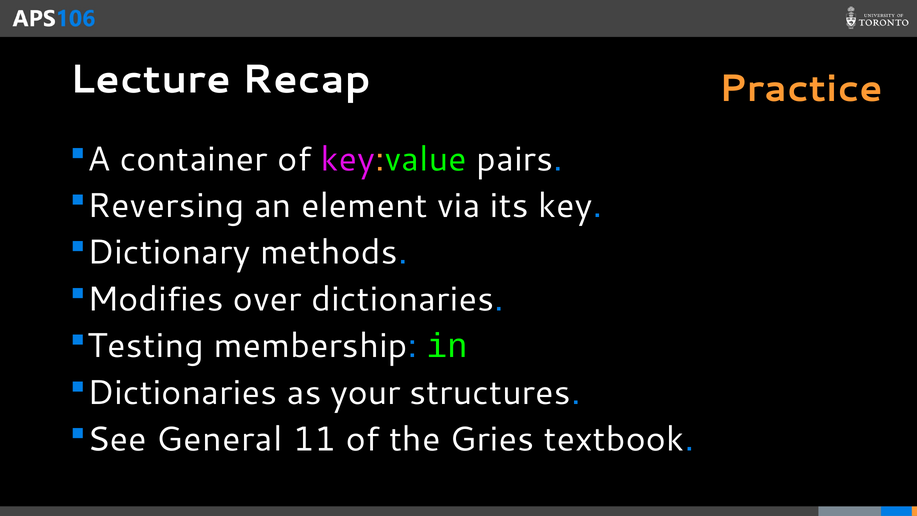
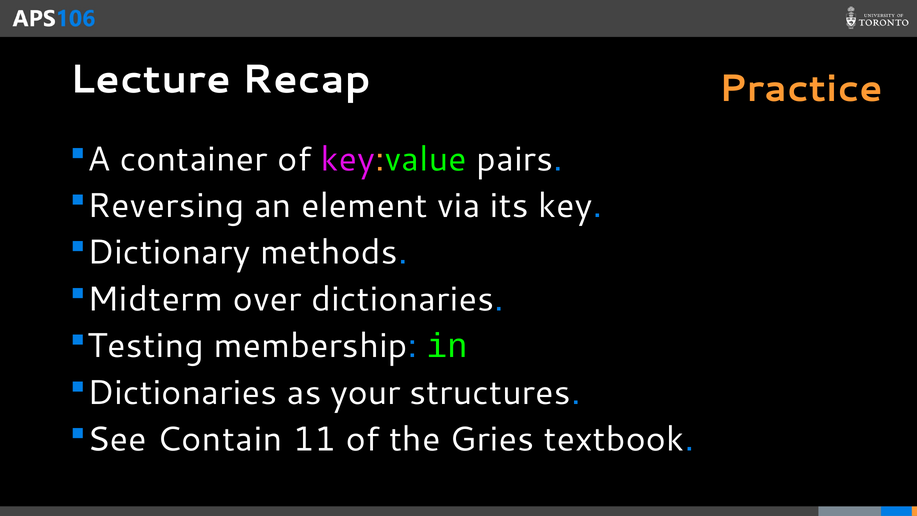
Modifies: Modifies -> Midterm (155, 299)
General: General -> Contain (220, 439)
